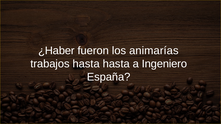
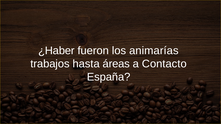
hasta hasta: hasta -> áreas (116, 64)
Ingeniero: Ingeniero -> Contacto (164, 64)
